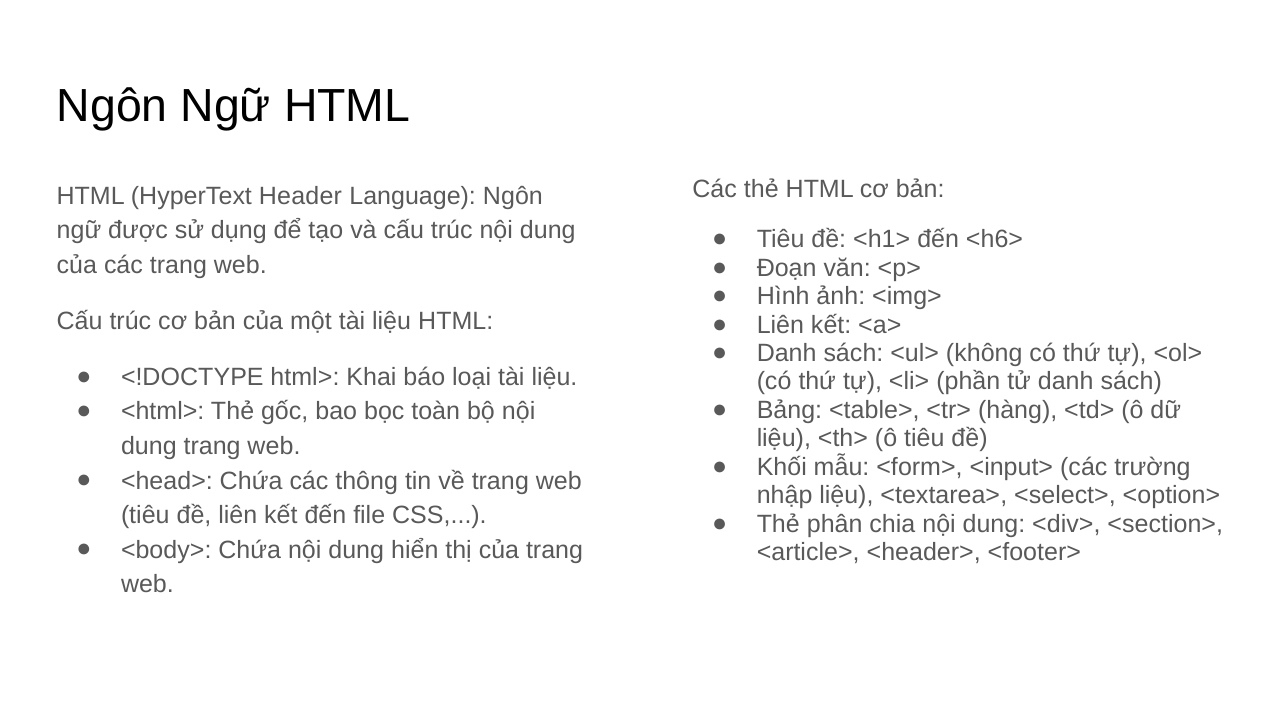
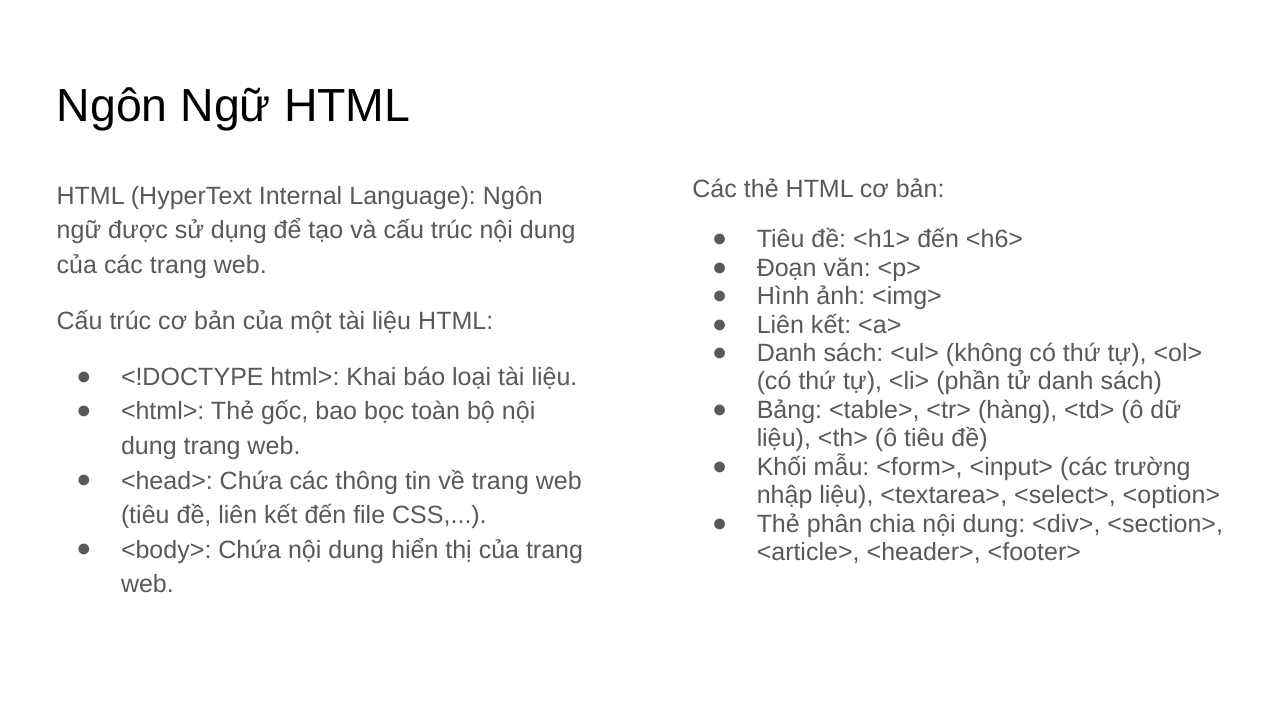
Header: Header -> Internal (301, 196)
